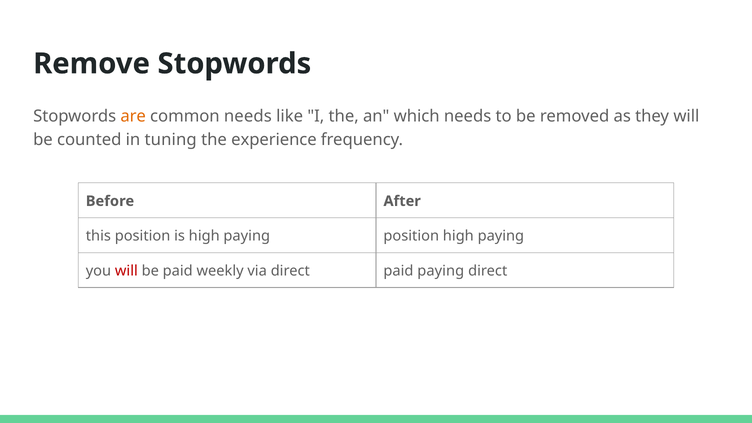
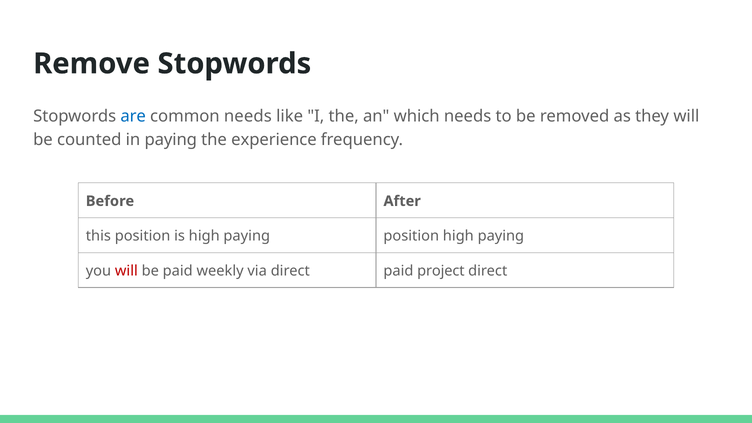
are colour: orange -> blue (133, 116)
in tuning: tuning -> paying (171, 140)
paid paying: paying -> project (441, 271)
